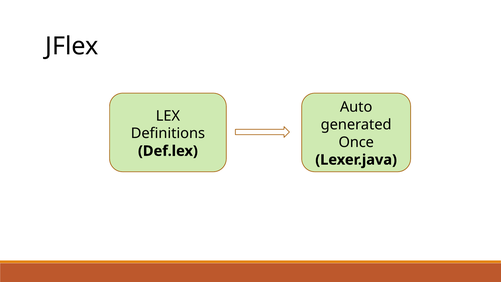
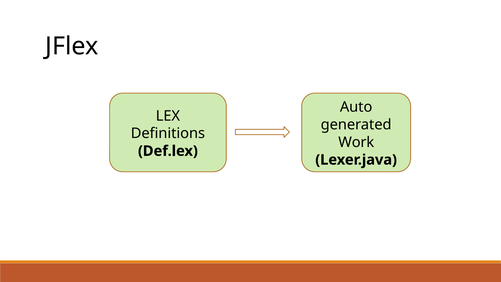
Once: Once -> Work (356, 142)
